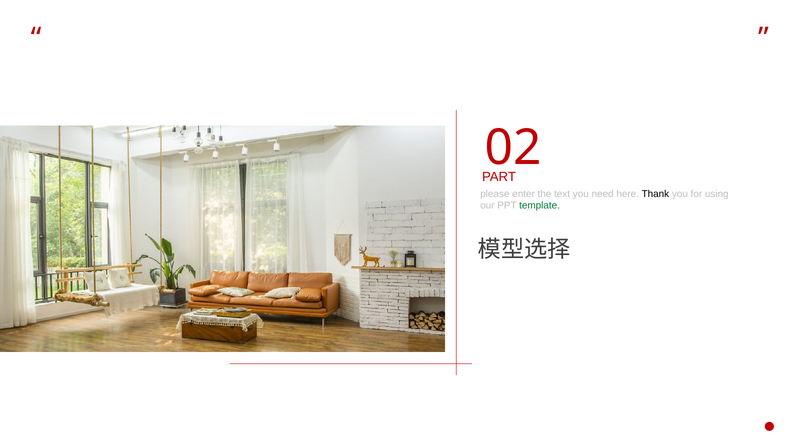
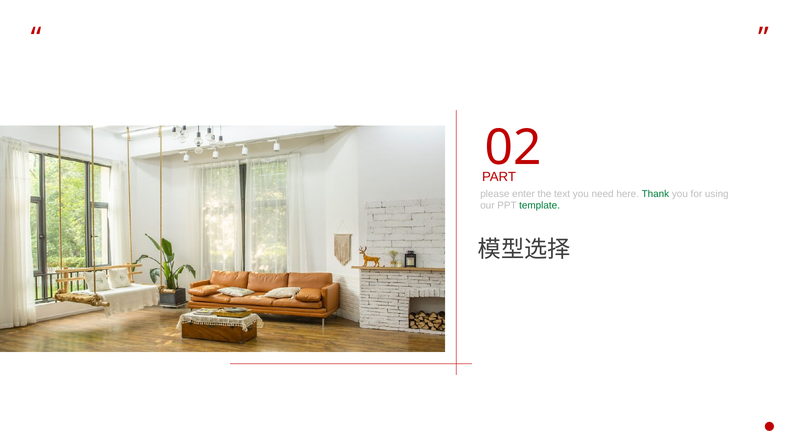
Thank colour: black -> green (655, 194)
